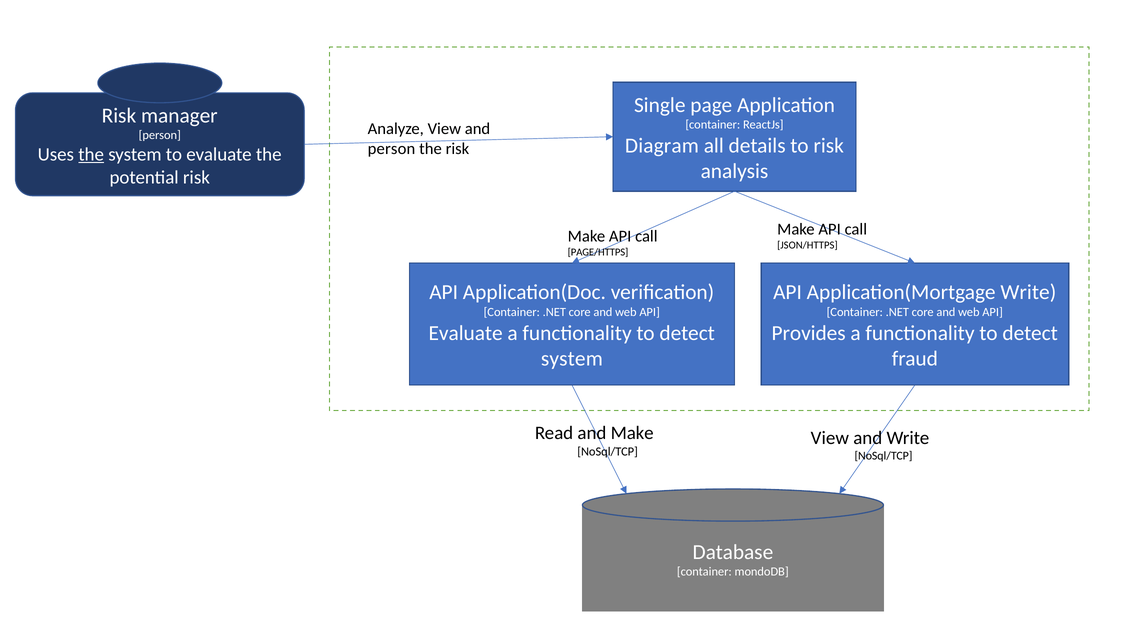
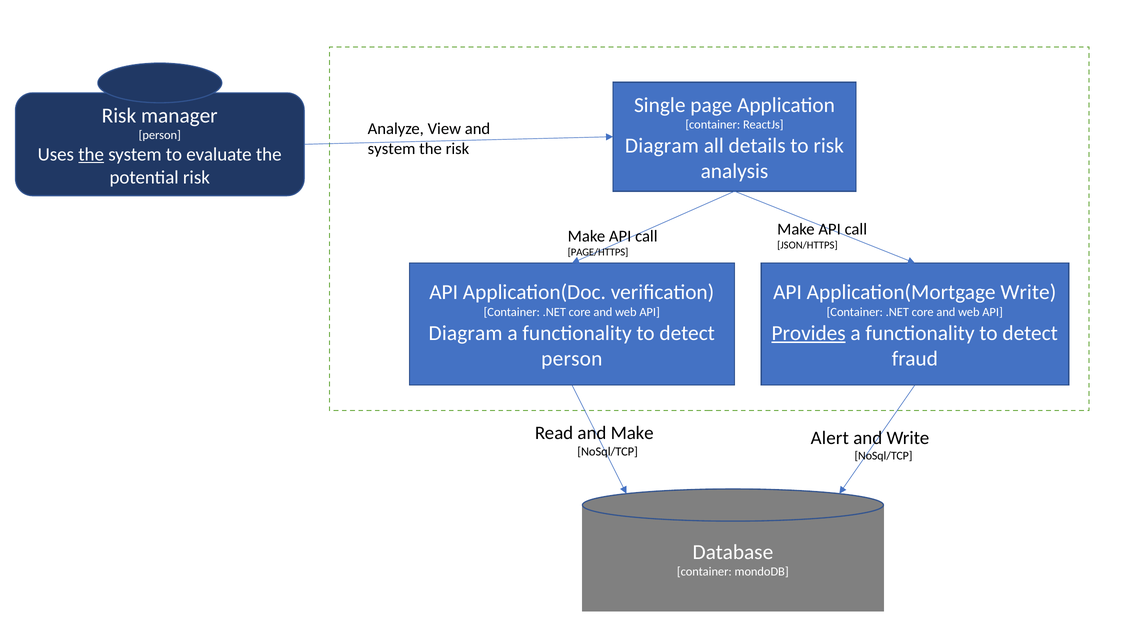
person: person -> system (392, 149)
Evaluate: Evaluate -> Diagram (466, 333)
Provides underline: none -> present (809, 333)
system: system -> person (572, 359)
View: View -> Alert (830, 438)
